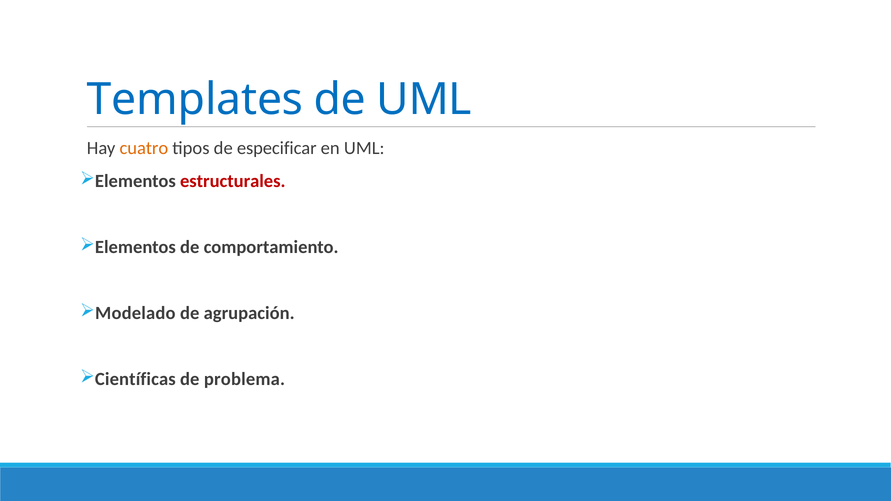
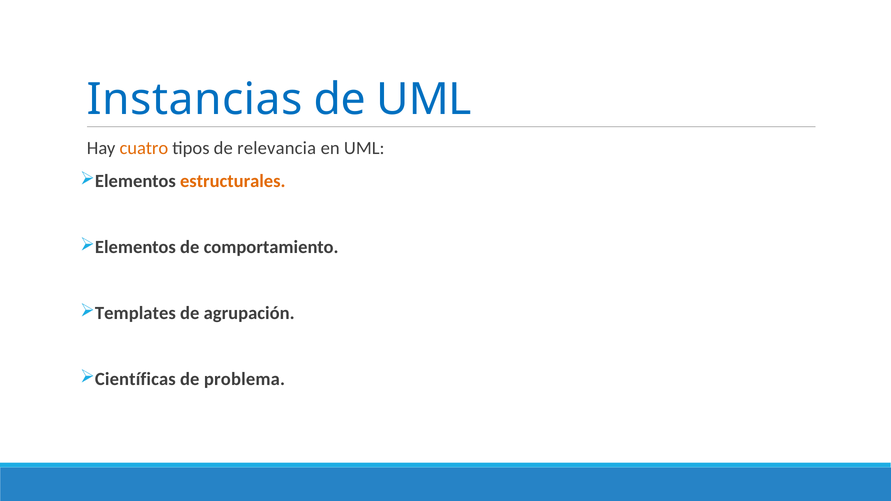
Templates: Templates -> Instancias (195, 100)
especificar: especificar -> relevancia (277, 148)
estructurales colour: red -> orange (233, 181)
Modelado: Modelado -> Templates (135, 313)
